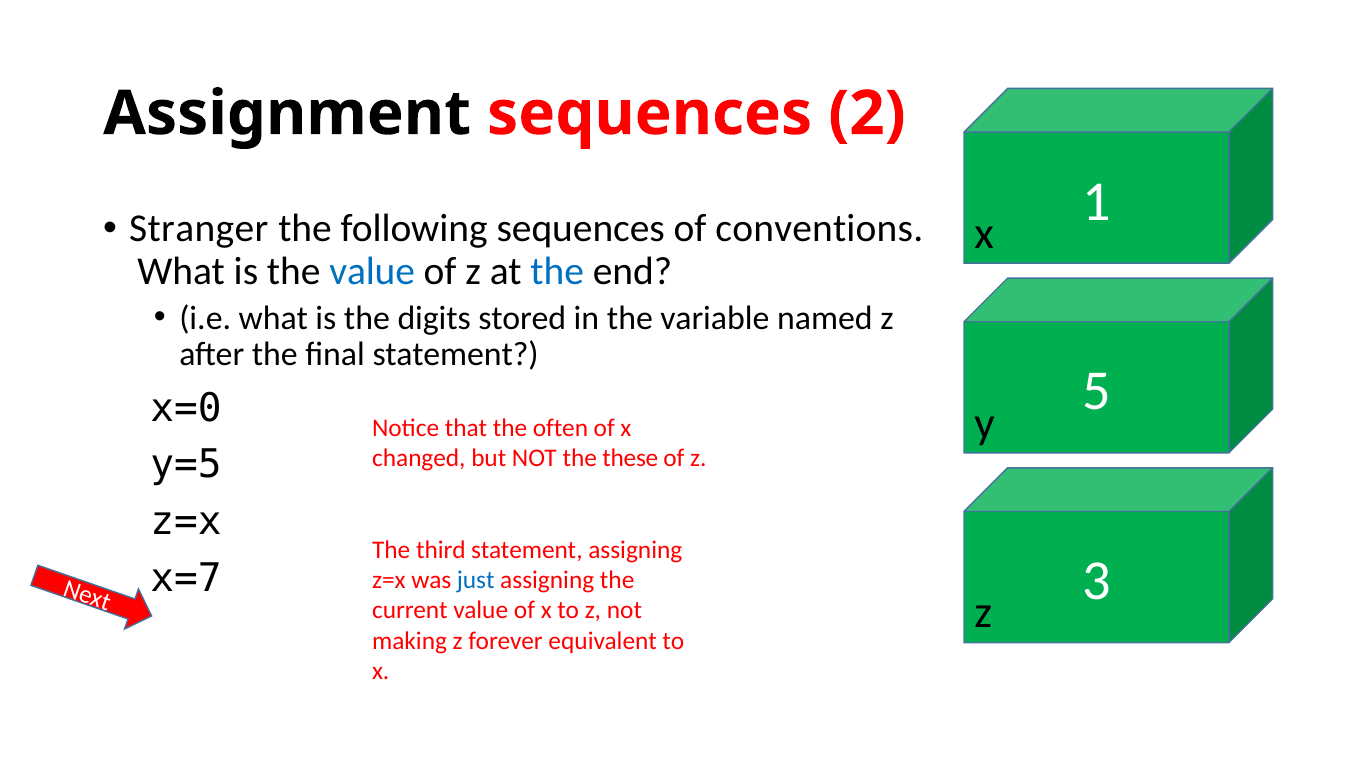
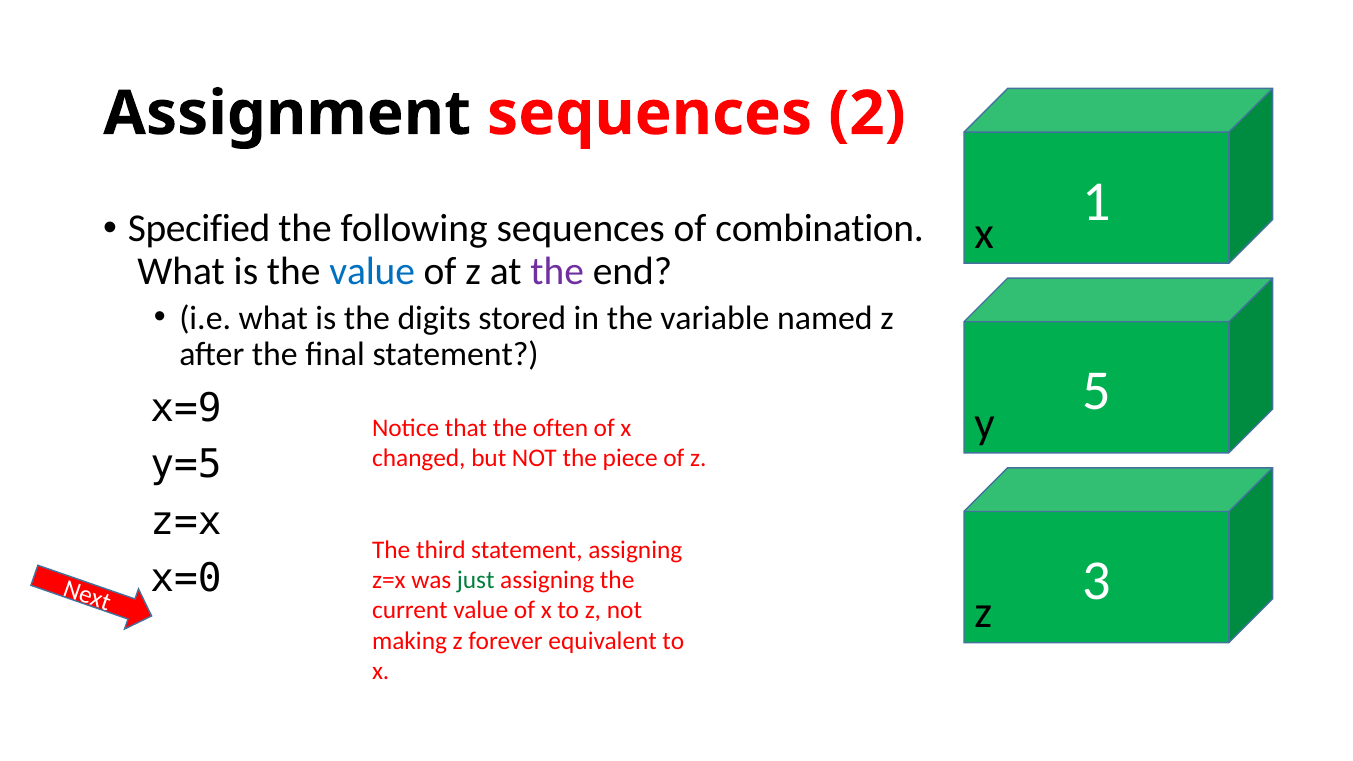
Stranger: Stranger -> Specified (199, 229)
conventions: conventions -> combination (820, 229)
the colour: blue -> purple (557, 271)
x=0: x=0 -> x=9 (186, 408)
these: these -> piece (630, 458)
x=7: x=7 -> x=0 (186, 578)
just colour: blue -> green (476, 580)
